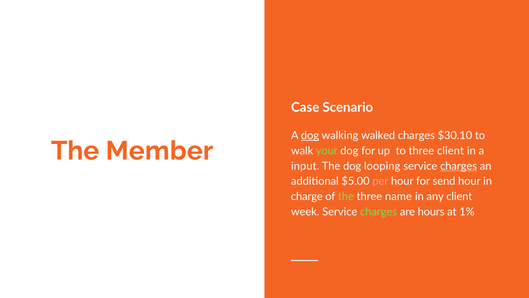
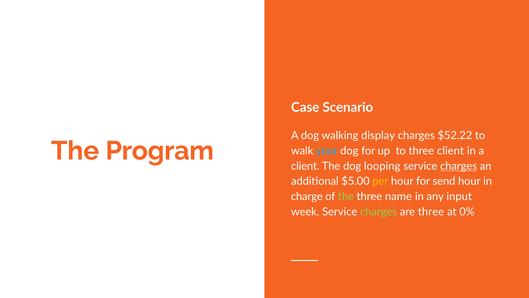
dog underline: present -> none (310, 135)
walked: walked -> display (378, 135)
$30.10: $30.10 -> $52.22 (455, 135)
Member: Member -> Program (160, 151)
your colour: light green -> light blue (327, 151)
input: input -> client (305, 166)
per colour: pink -> yellow (380, 181)
any client: client -> input (459, 196)
are hours: hours -> three (431, 211)
1%: 1% -> 0% (467, 211)
